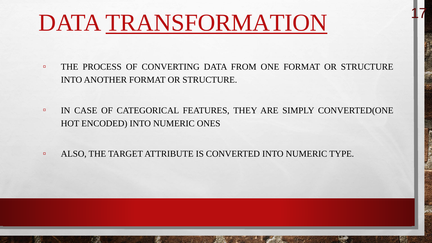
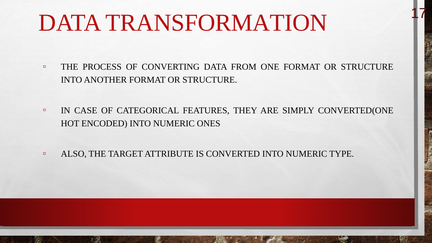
TRANSFORMATION underline: present -> none (217, 23)
